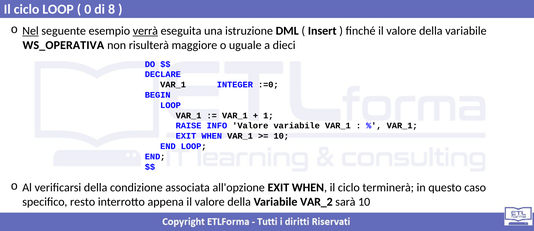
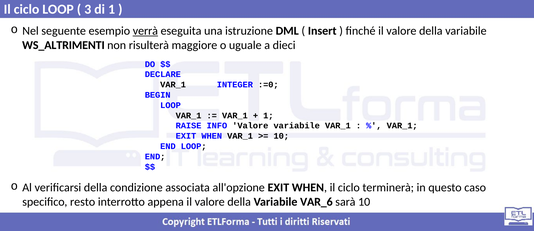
0: 0 -> 3 (88, 9)
di 8: 8 -> 1 (112, 9)
Nel underline: present -> none (30, 31)
WS_OPERATIVA: WS_OPERATIVA -> WS_ALTRIMENTI (63, 45)
VAR_2: VAR_2 -> VAR_6 (316, 202)
